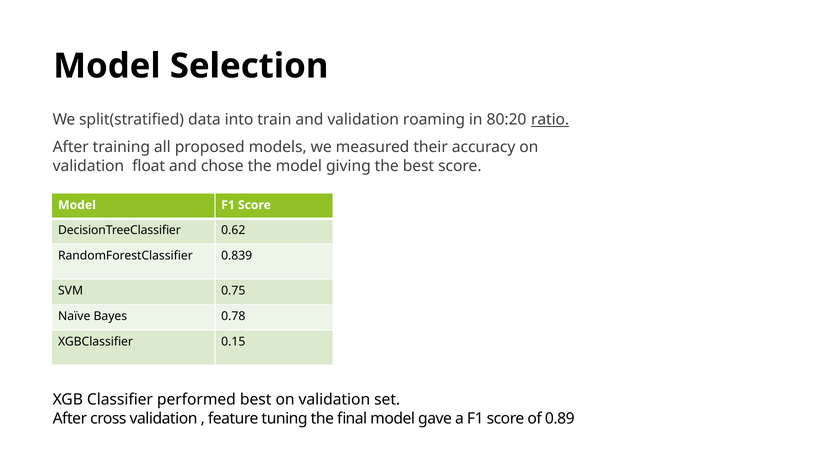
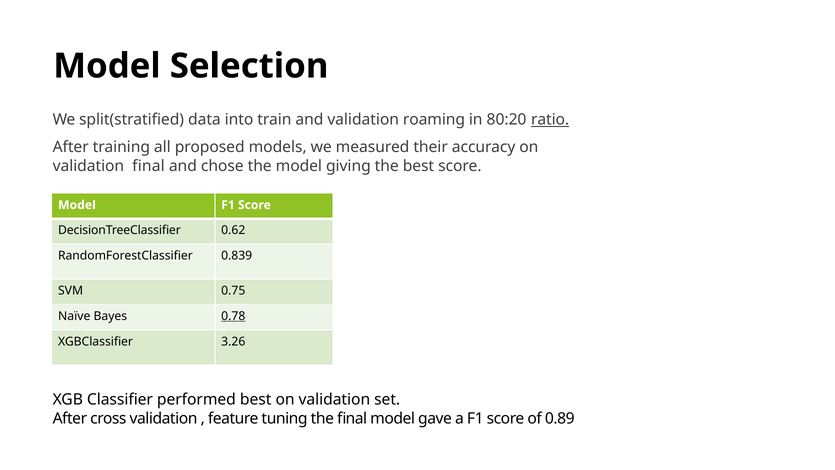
validation float: float -> final (148, 166)
0.78 underline: none -> present (233, 316)
0.15: 0.15 -> 3.26 (233, 342)
